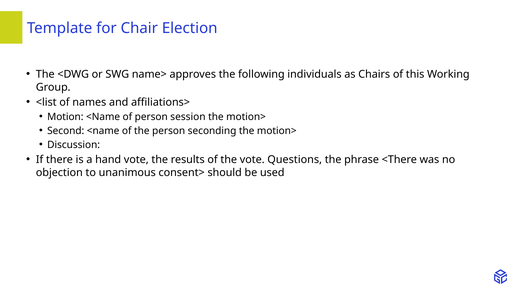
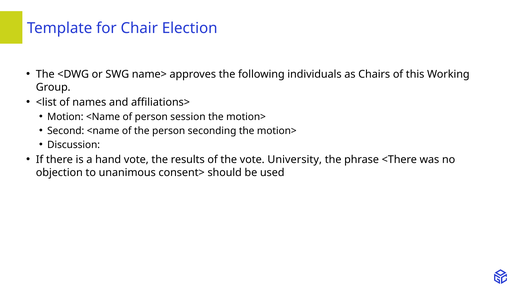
Questions: Questions -> University (295, 159)
